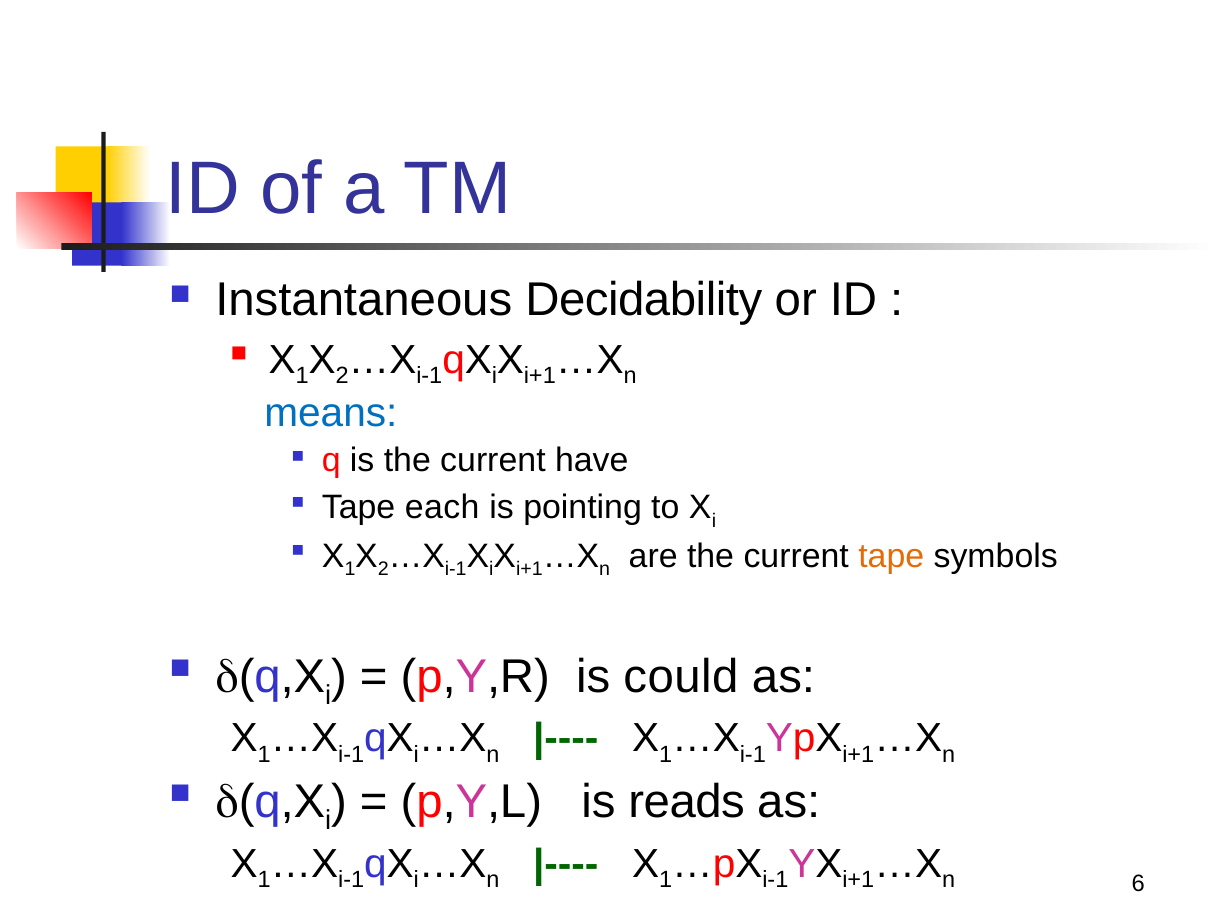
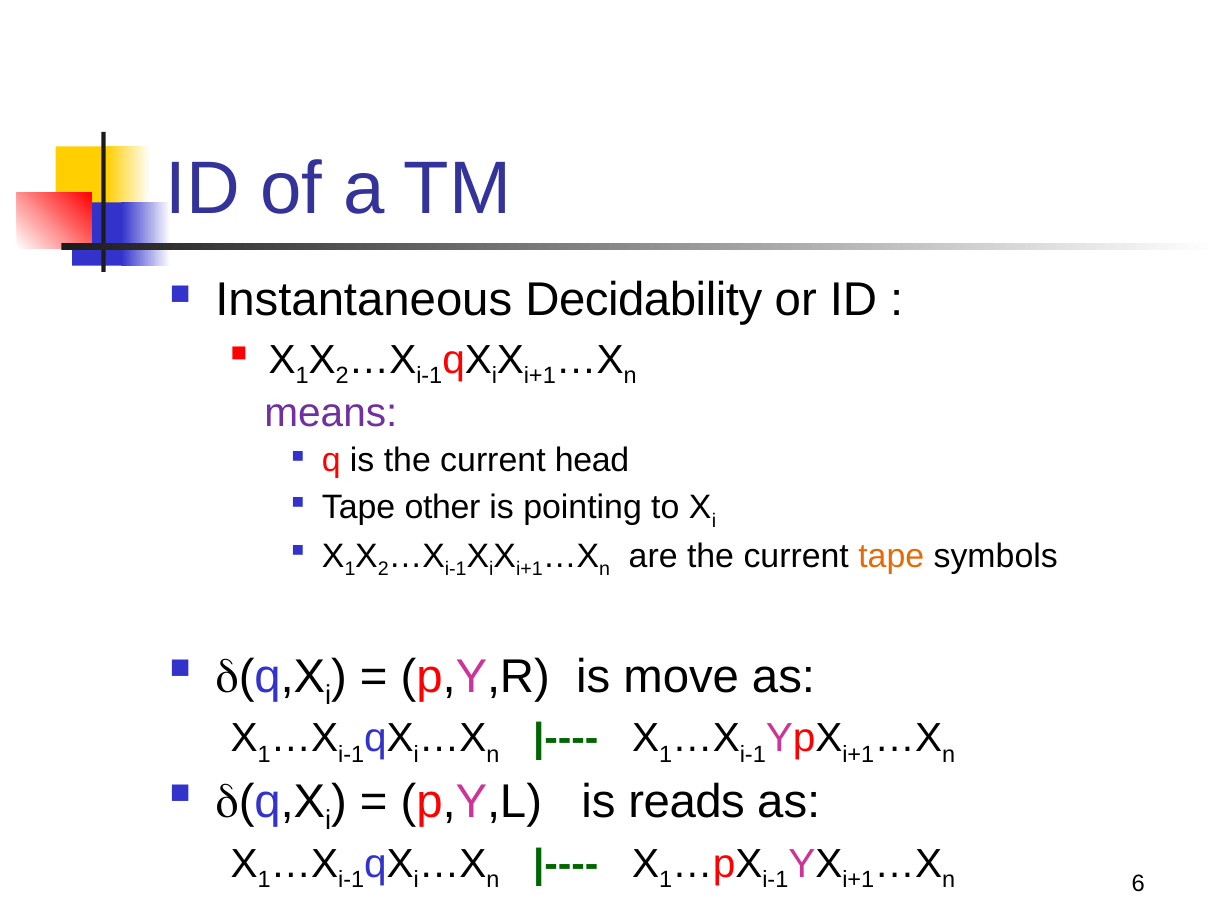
means colour: blue -> purple (331, 414)
have: have -> head (592, 461)
each: each -> other (443, 508)
could: could -> move (681, 677)
